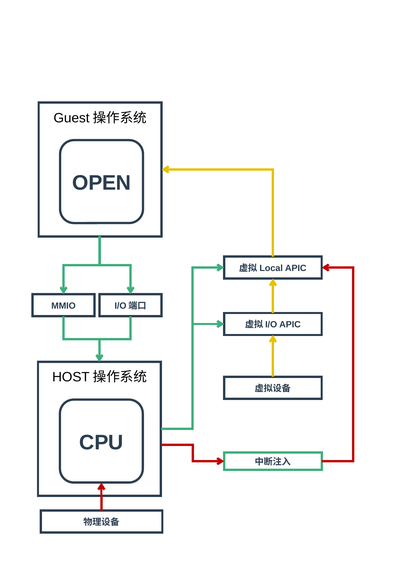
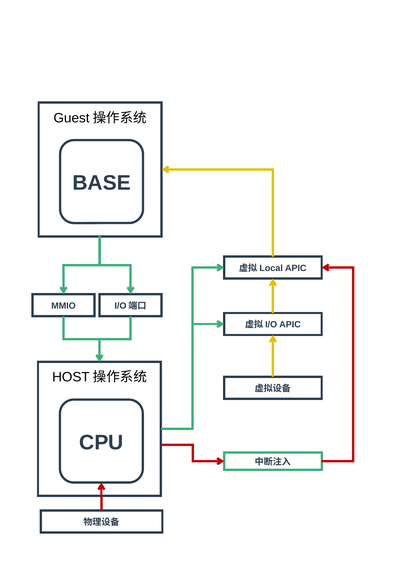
OPEN: OPEN -> BASE (102, 183)
